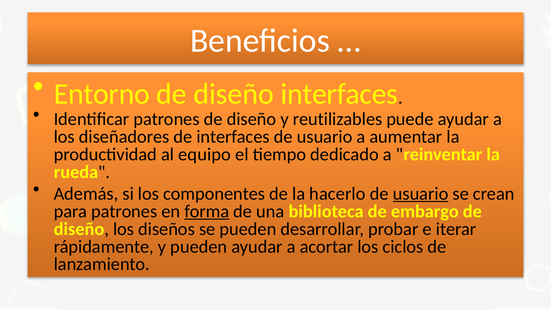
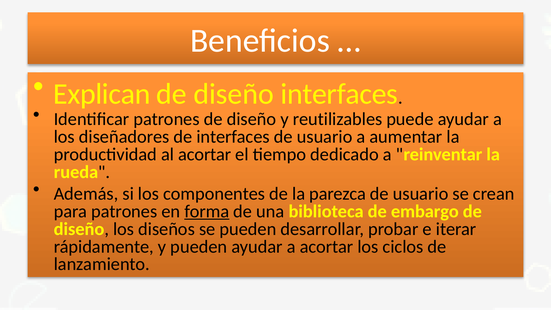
Entorno: Entorno -> Explican (102, 94)
al equipo: equipo -> acortar (205, 154)
hacerlo: hacerlo -> parezca (338, 194)
usuario underline: present -> none (421, 194)
